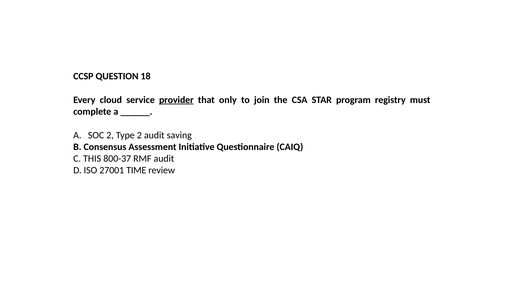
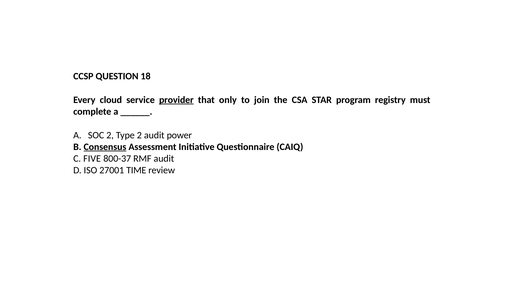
saving: saving -> power (179, 135)
Consensus underline: none -> present (105, 147)
THIS: THIS -> FIVE (92, 158)
